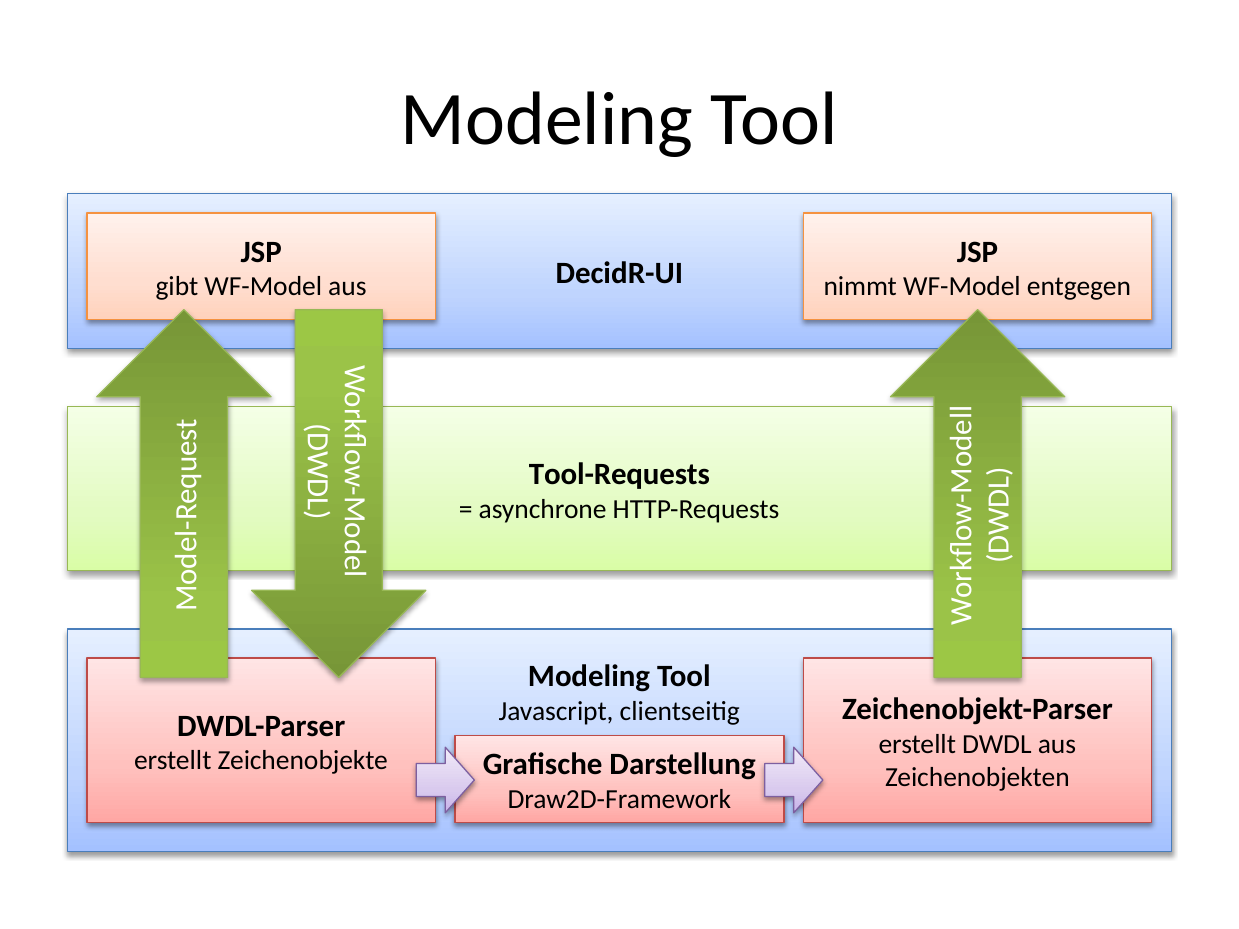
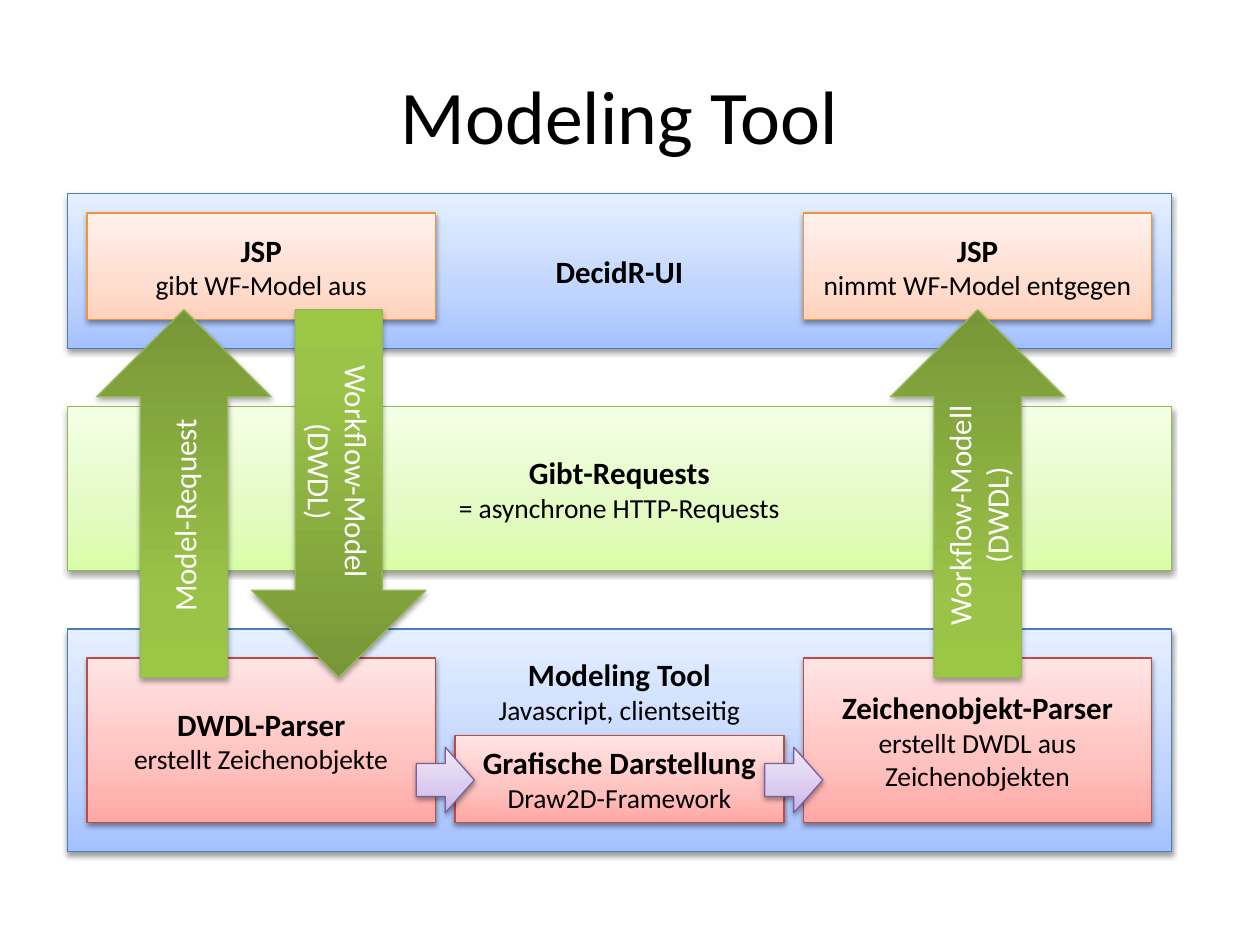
Tool-Requests: Tool-Requests -> Gibt-Requests (619, 474)
